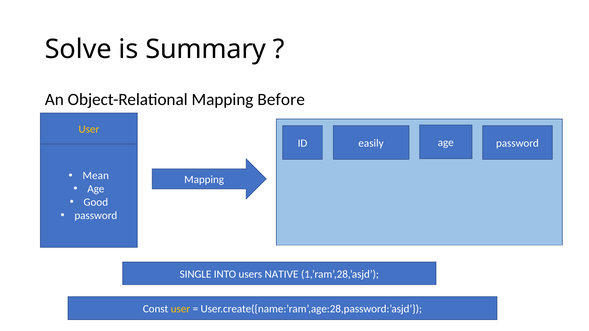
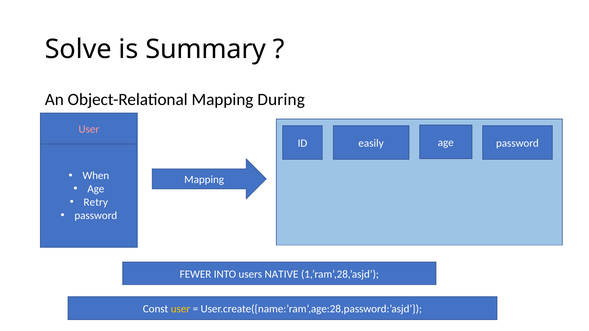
Before: Before -> During (281, 100)
User colour: yellow -> pink (89, 129)
Mean: Mean -> When (96, 176)
Good: Good -> Retry (96, 202)
SINGLE: SINGLE -> FEWER (196, 274)
